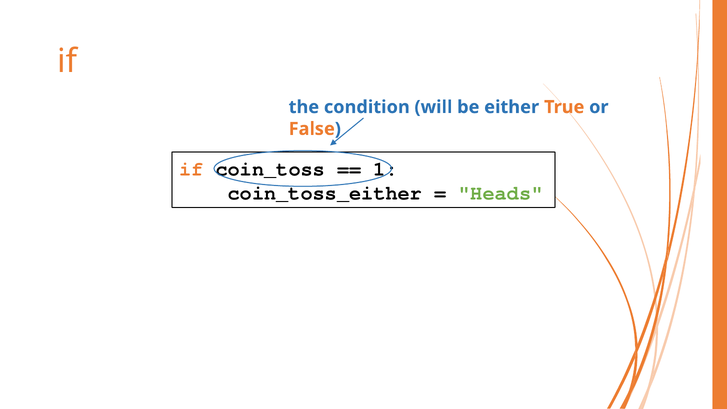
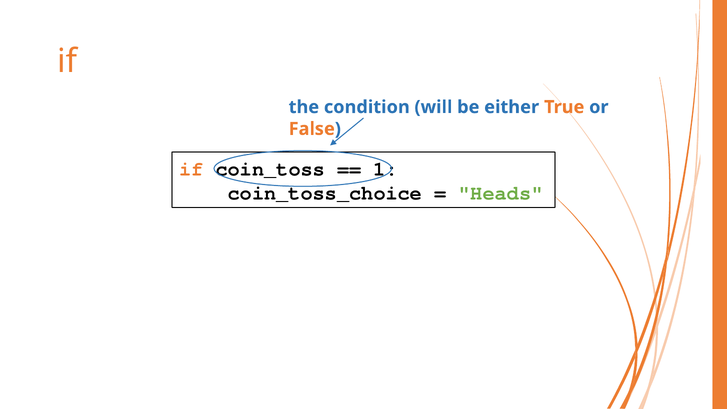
coin_toss_either: coin_toss_either -> coin_toss_choice (325, 193)
